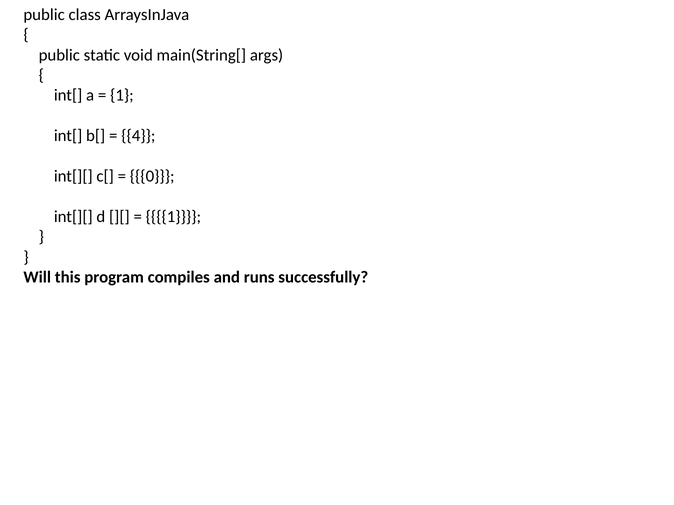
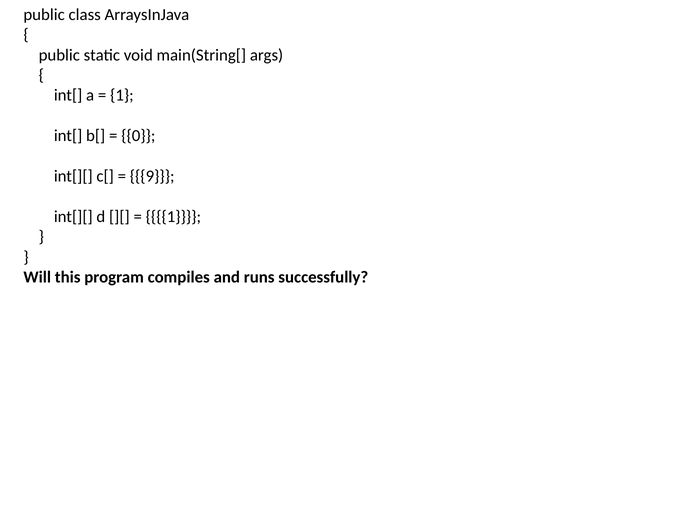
4: 4 -> 0 (138, 136)
0: 0 -> 9 (152, 176)
